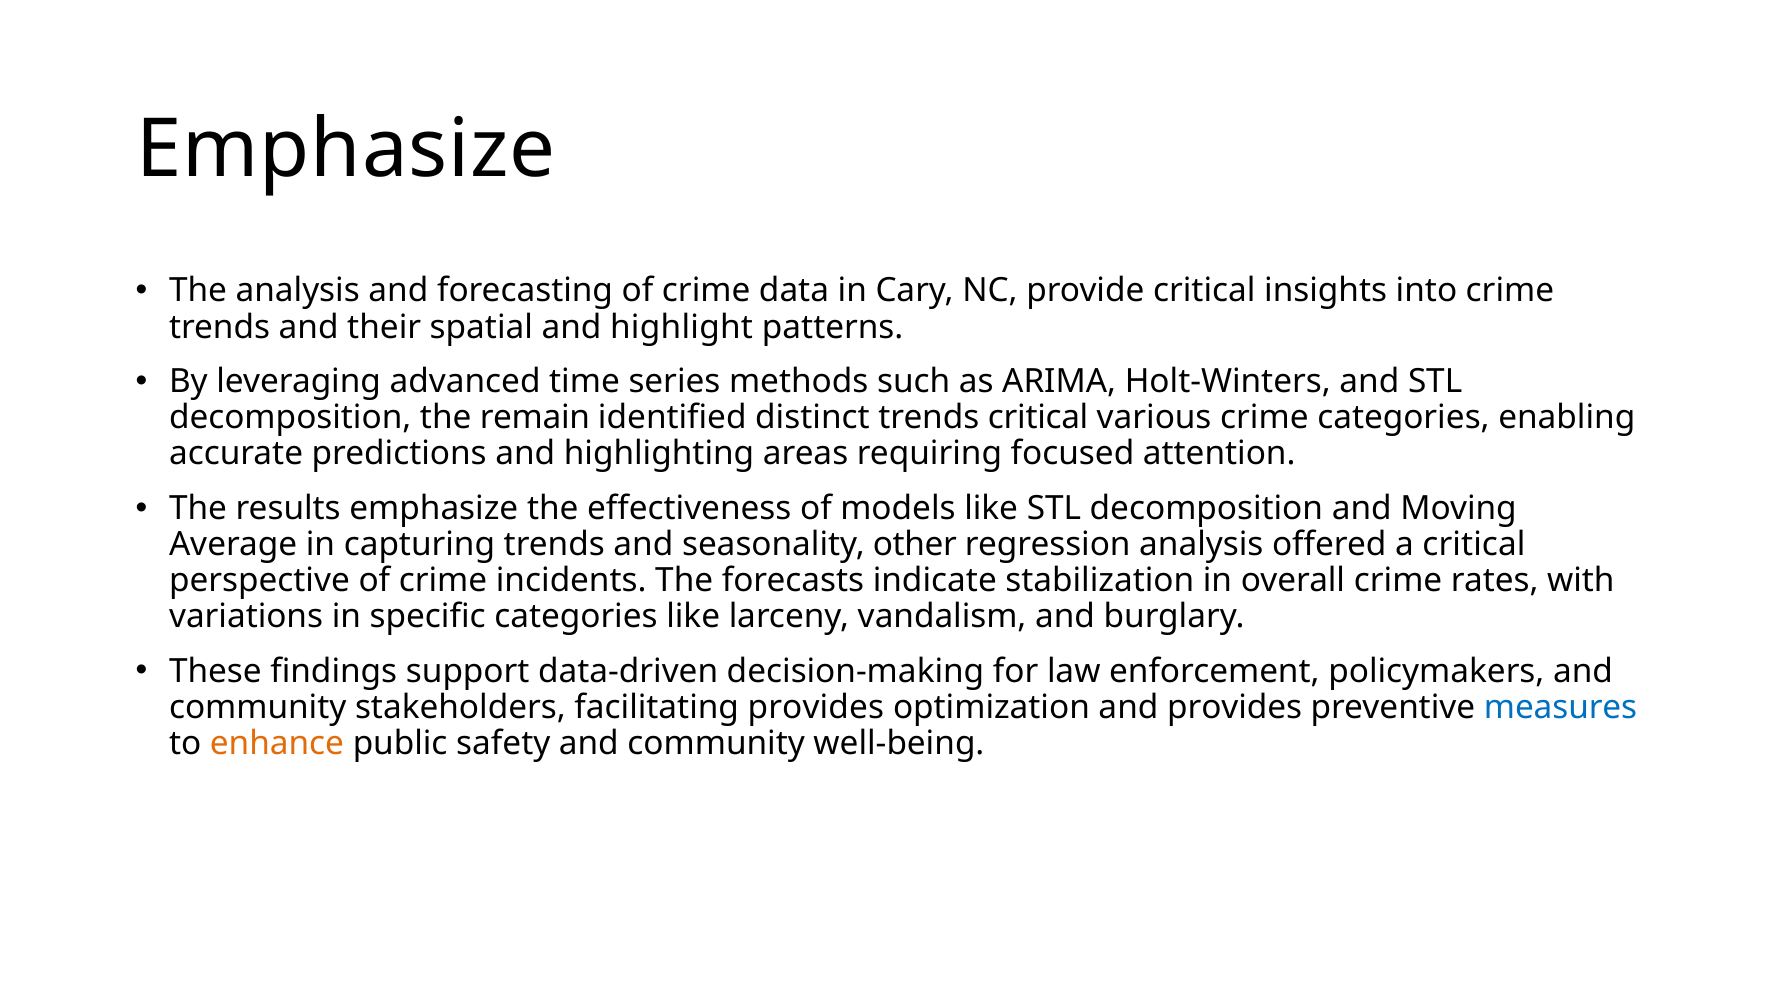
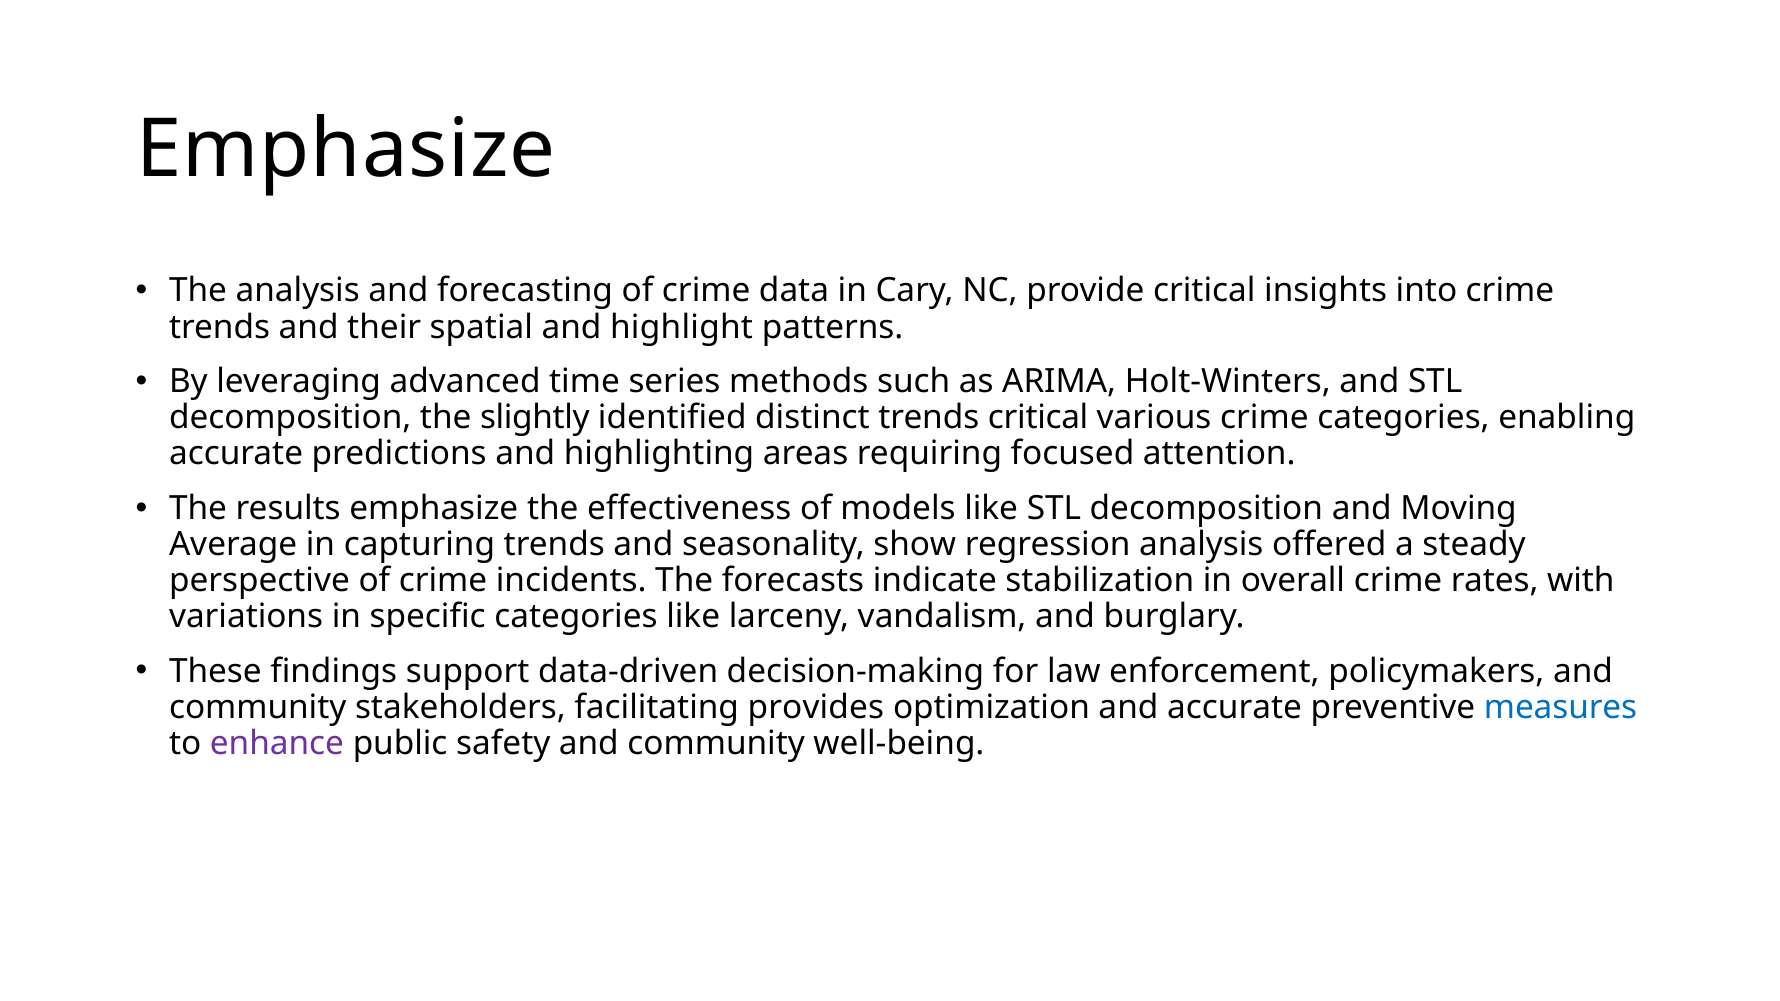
remain: remain -> slightly (535, 418)
other: other -> show (915, 544)
a critical: critical -> steady (1474, 544)
and provides: provides -> accurate (1235, 707)
enhance colour: orange -> purple (277, 743)
